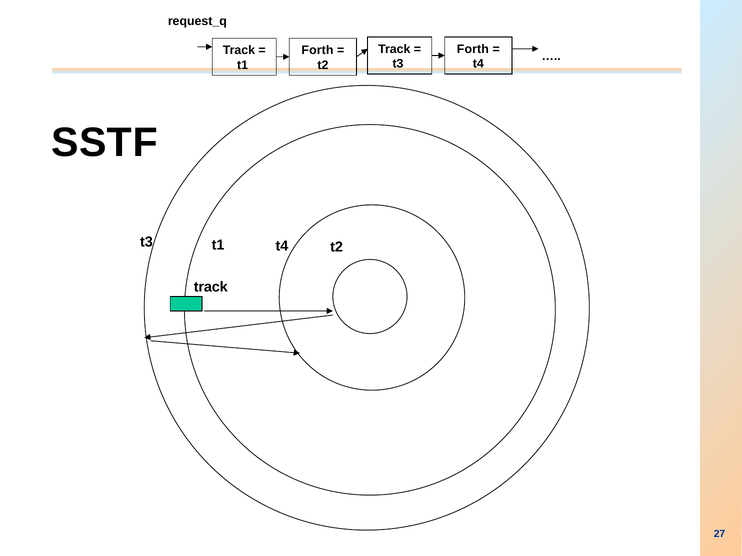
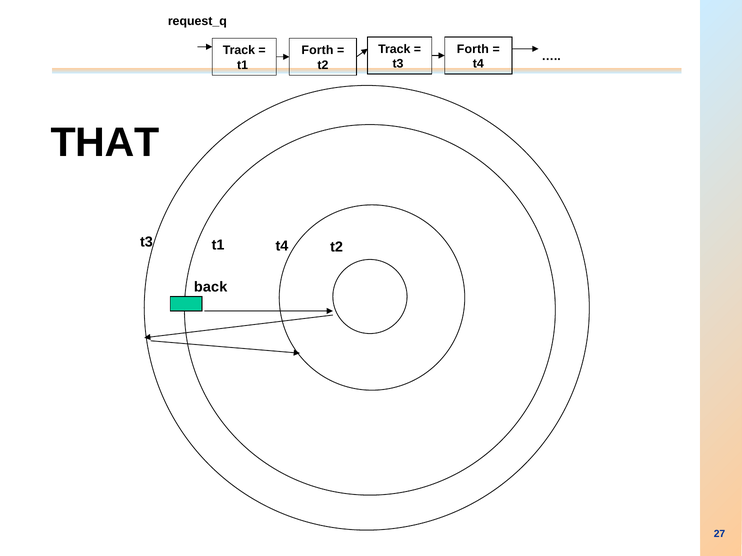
SSTF: SSTF -> THAT (105, 143)
track: track -> back (211, 287)
